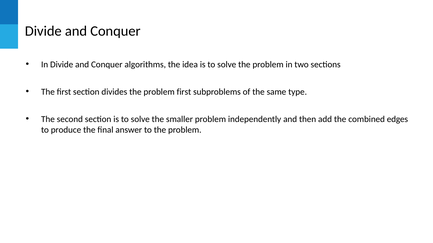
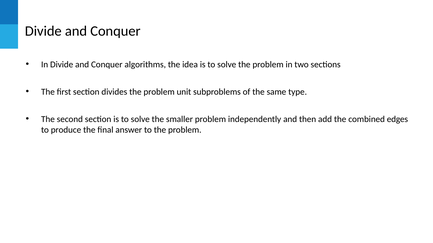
problem first: first -> unit (184, 92)
